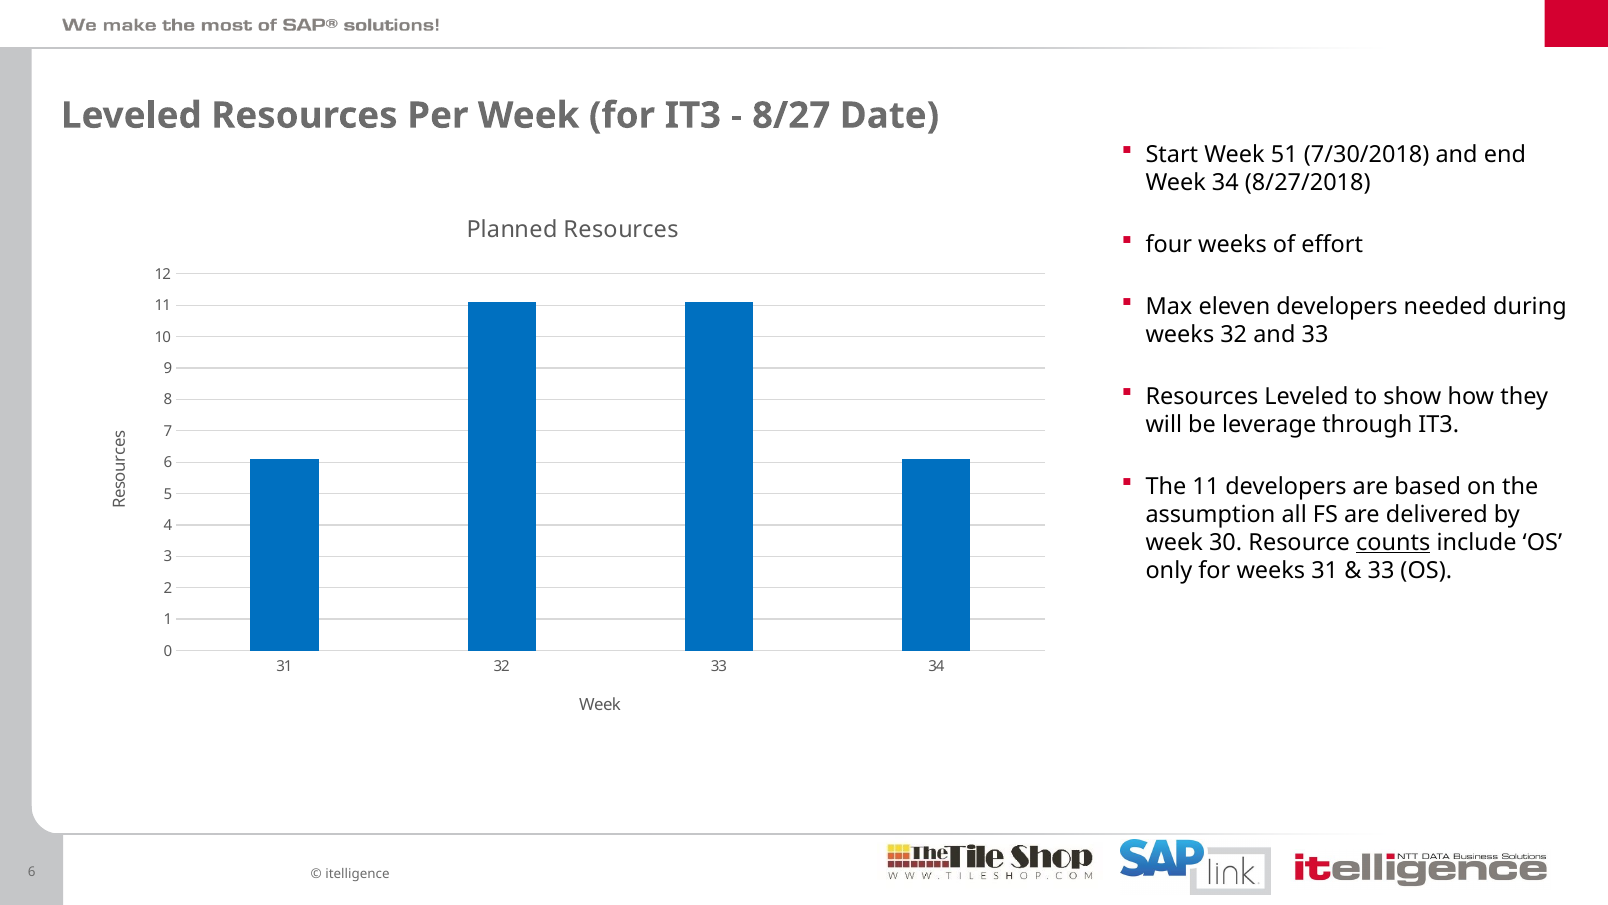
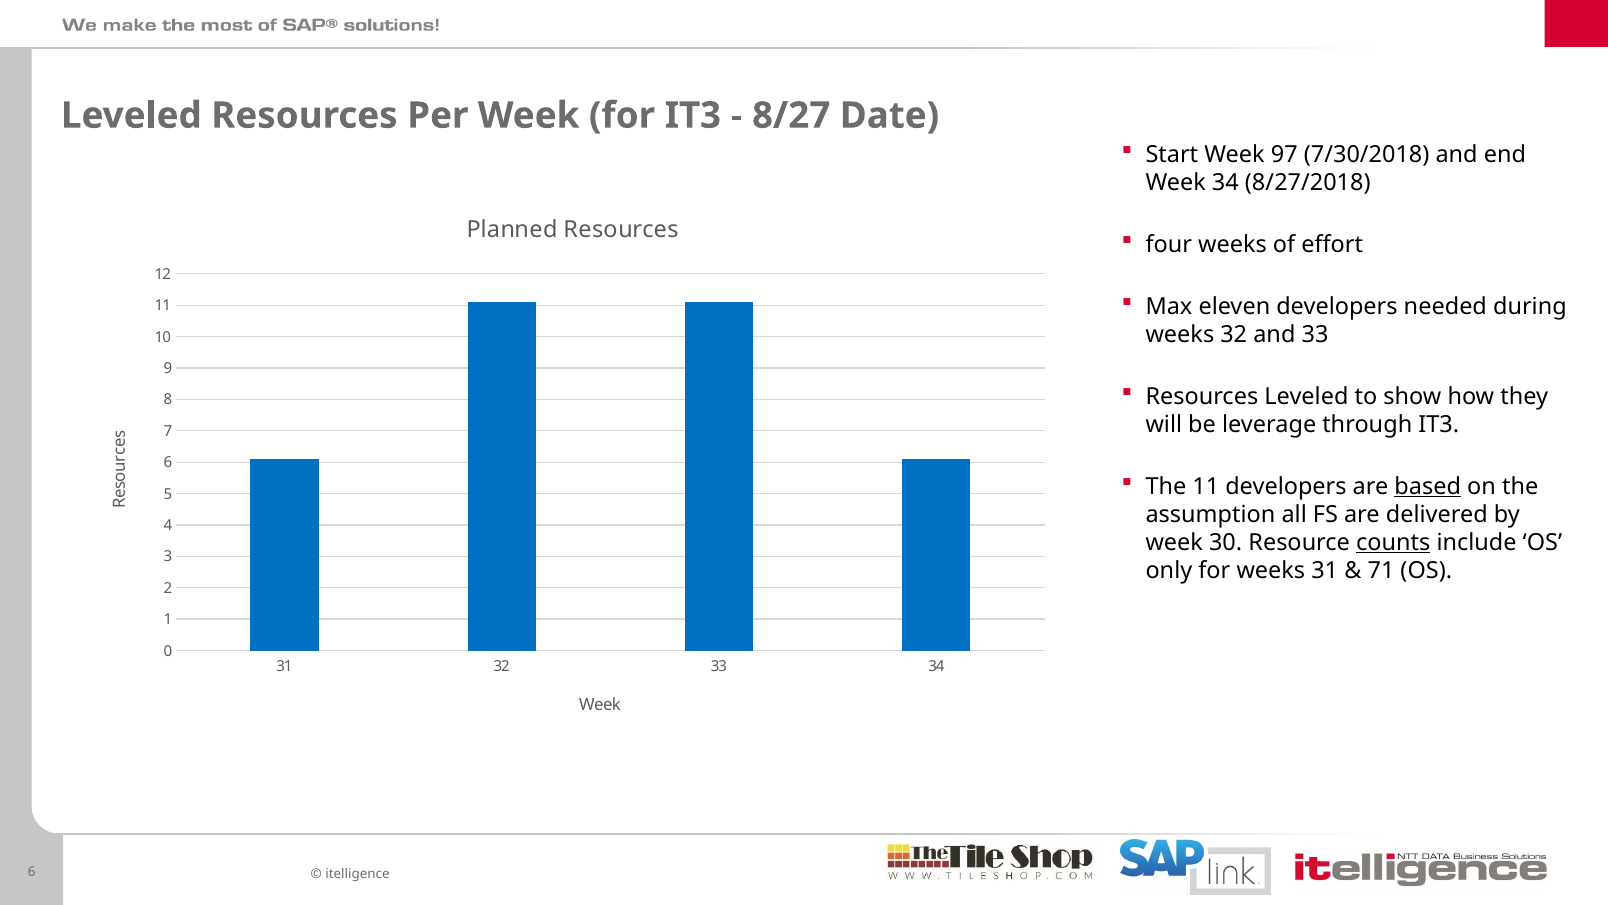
51: 51 -> 97 (1284, 155)
based underline: none -> present (1428, 486)
33: 33 -> 71 (1381, 570)
